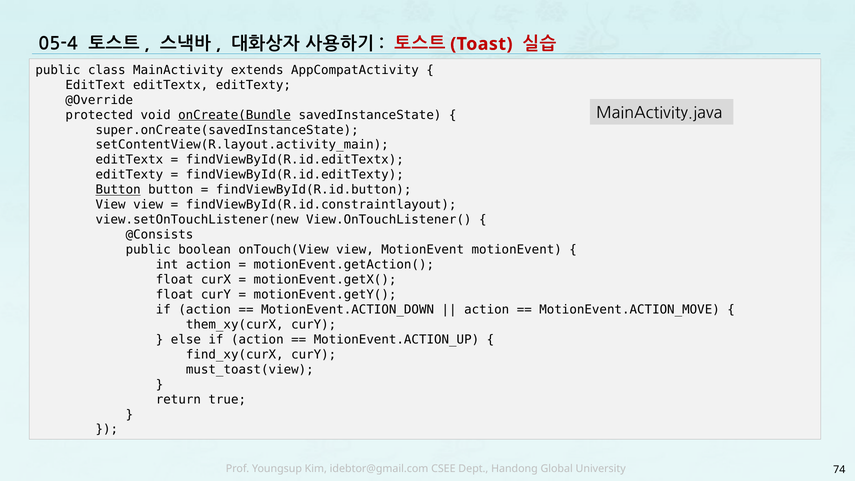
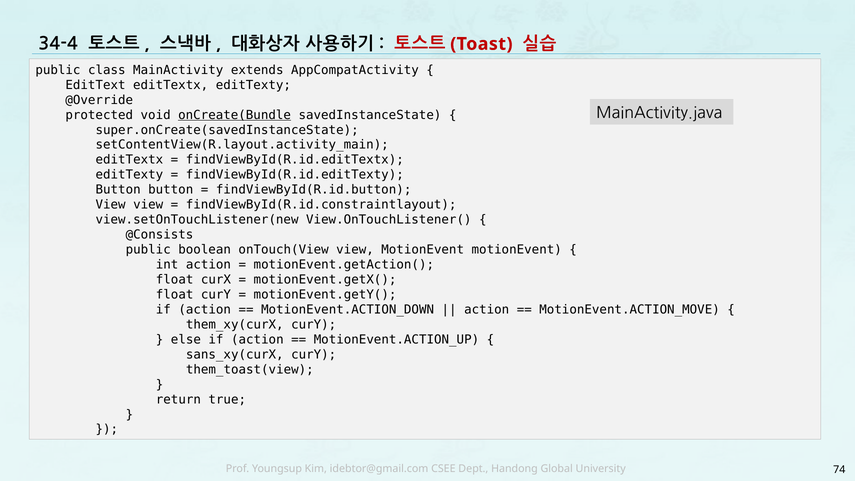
05-4: 05-4 -> 34-4 (58, 44)
Button underline: present -> none (118, 190)
find_xy(curX: find_xy(curX -> sans_xy(curX (235, 354)
must_toast(view: must_toast(view -> them_toast(view (250, 369)
